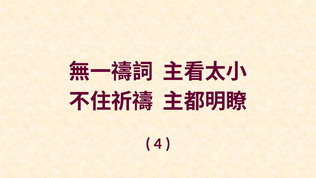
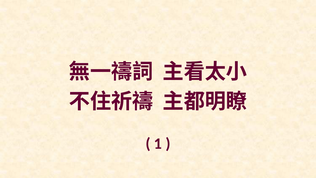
4: 4 -> 1 (158, 144)
